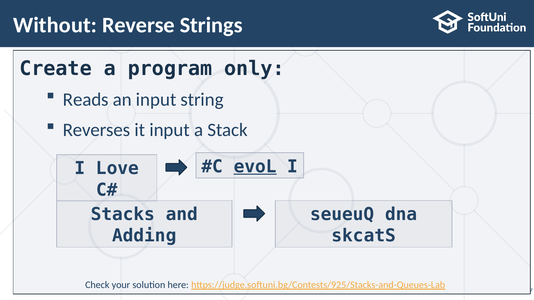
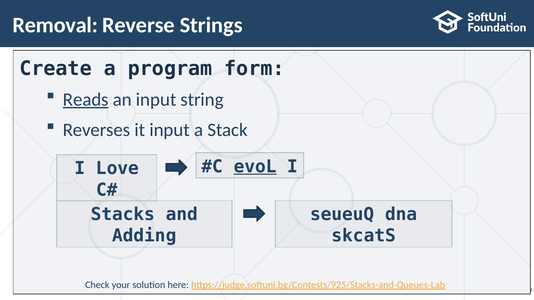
Without: Without -> Removal (55, 25)
only: only -> form (254, 69)
Reads underline: none -> present (86, 100)
